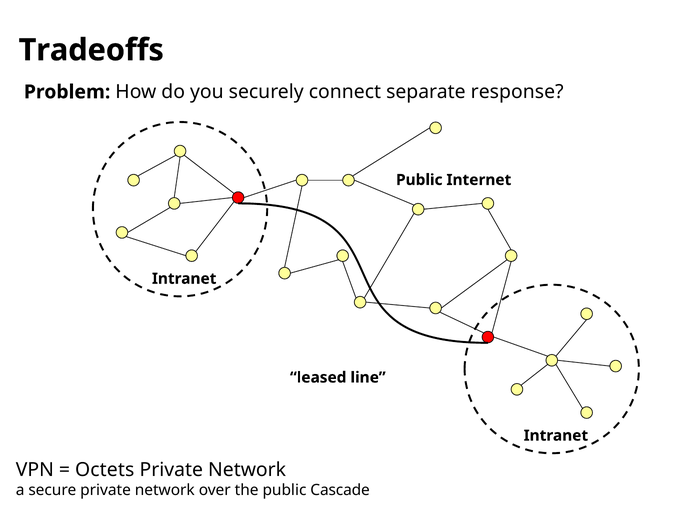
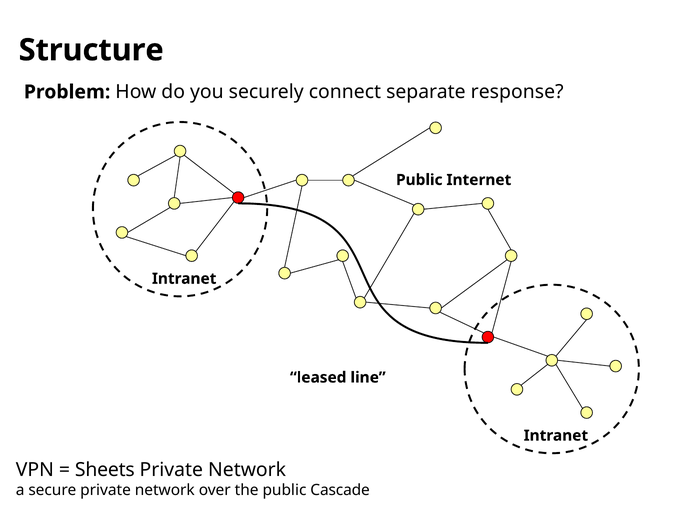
Tradeoffs: Tradeoffs -> Structure (91, 50)
Octets: Octets -> Sheets (105, 469)
